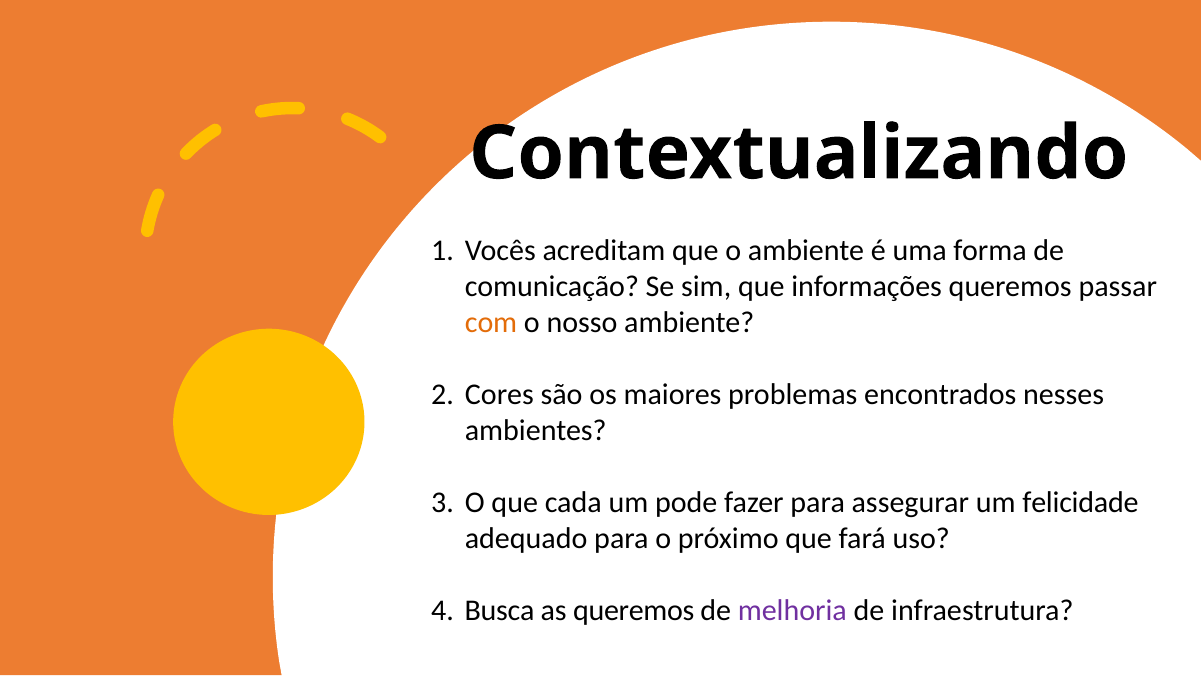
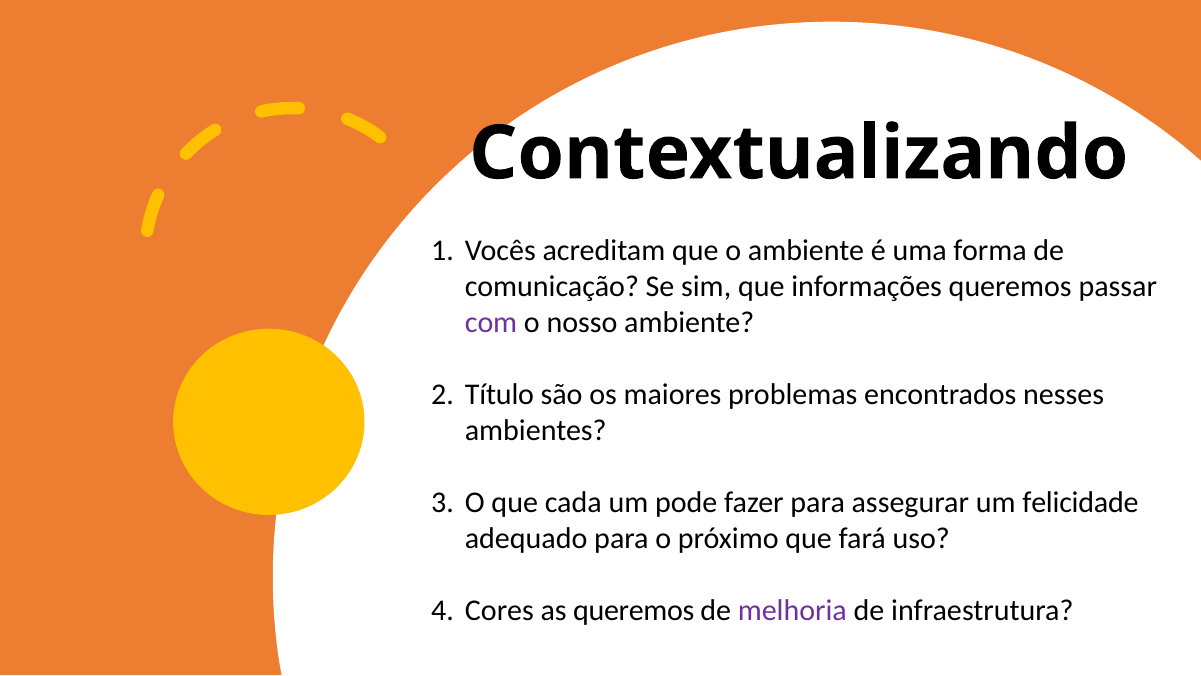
com colour: orange -> purple (491, 322)
Cores: Cores -> Título (499, 394)
Busca: Busca -> Cores (499, 610)
